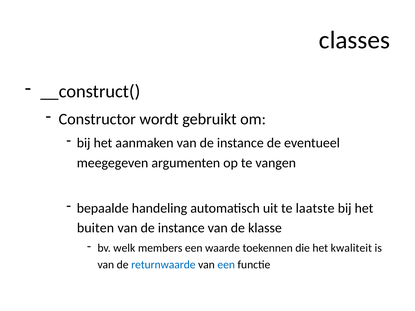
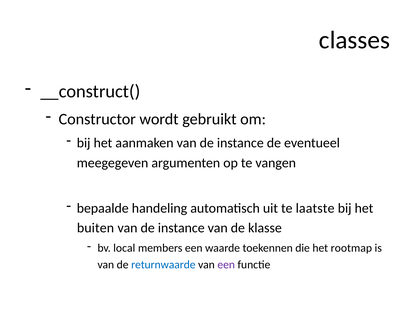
welk: welk -> local (124, 248)
kwaliteit: kwaliteit -> rootmap (351, 248)
een colour: blue -> purple (226, 265)
